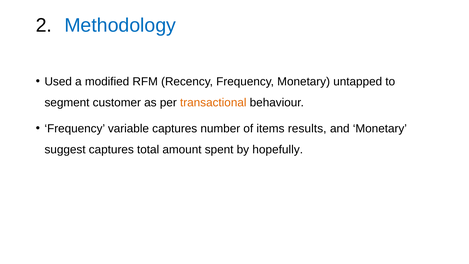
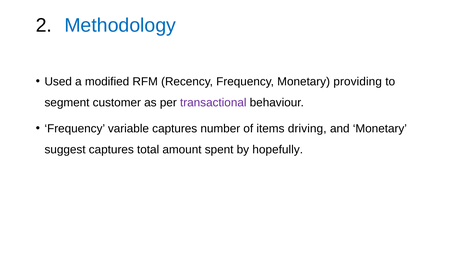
untapped: untapped -> providing (358, 81)
transactional colour: orange -> purple (213, 103)
results: results -> driving (307, 129)
